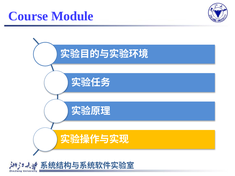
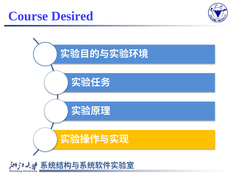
Module: Module -> Desired (72, 16)
